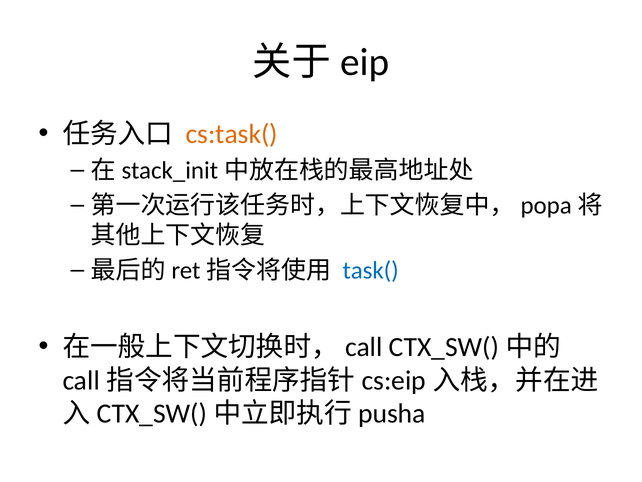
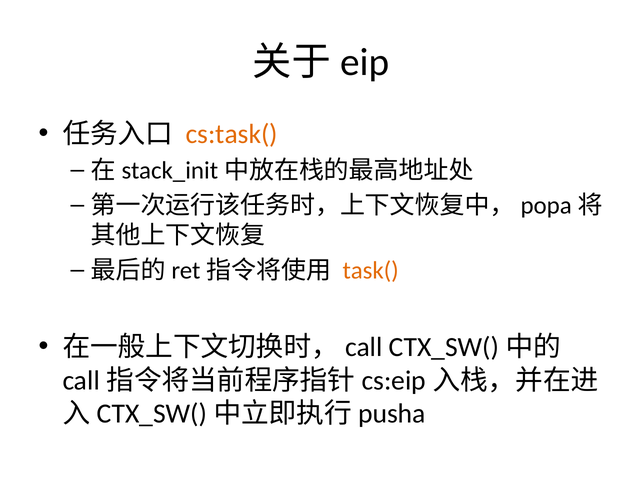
task( colour: blue -> orange (371, 270)
